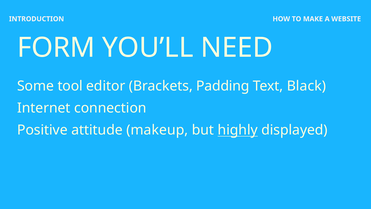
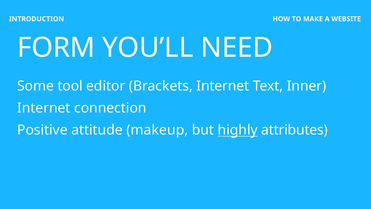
Brackets Padding: Padding -> Internet (223, 86)
Black: Black -> Inner (307, 86)
displayed: displayed -> attributes (295, 130)
